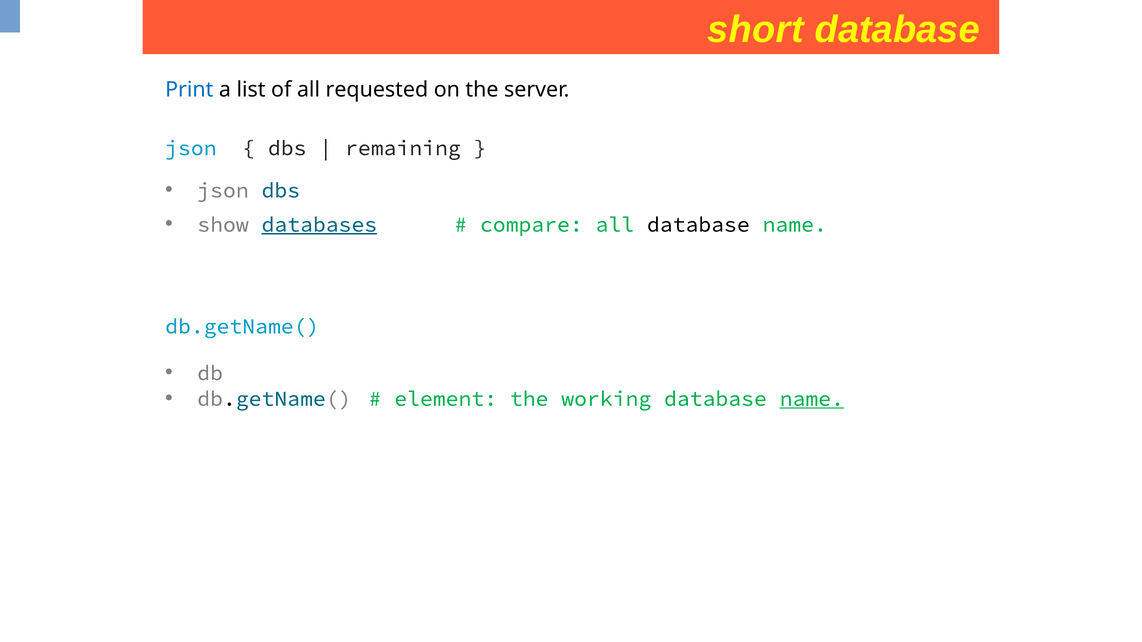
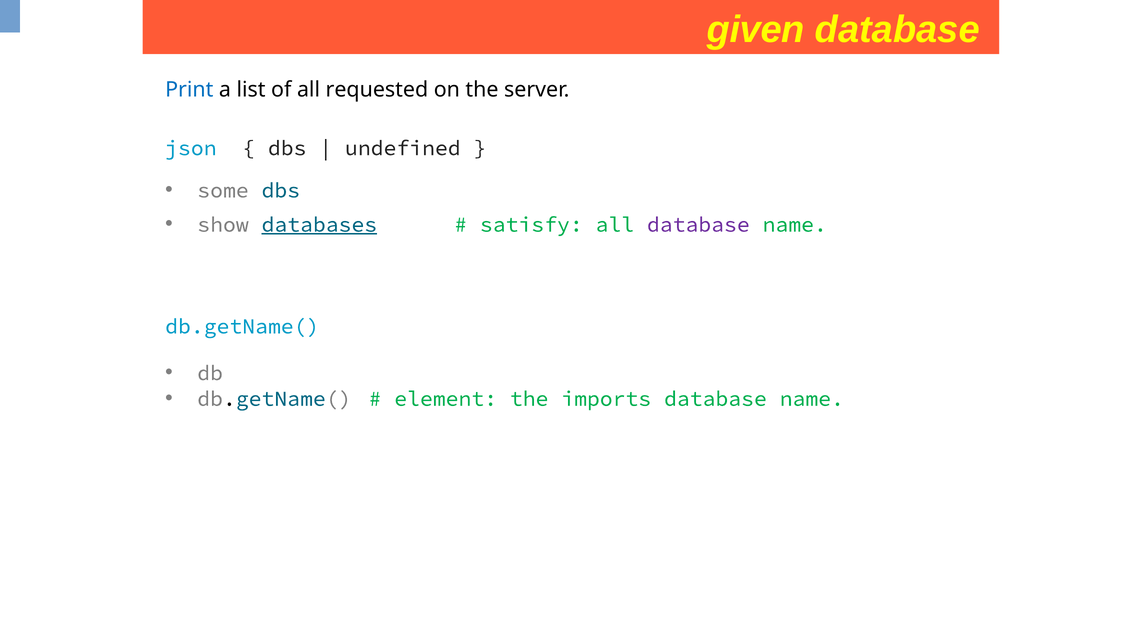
short: short -> given (756, 30)
remaining: remaining -> undefined (403, 148)
json: json -> some (223, 190)
compare: compare -> satisfy (531, 225)
database colour: black -> purple (698, 225)
working: working -> imports (606, 399)
name underline: present -> none (812, 399)
